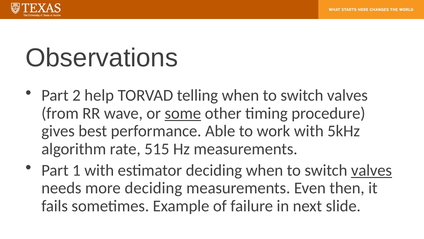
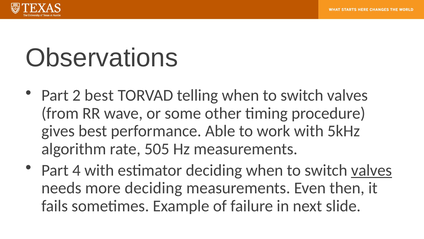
2 help: help -> best (99, 95)
some underline: present -> none (183, 113)
515: 515 -> 505 (157, 149)
1: 1 -> 4 (76, 170)
